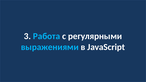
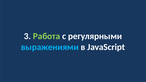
Работа colour: light blue -> light green (47, 36)
